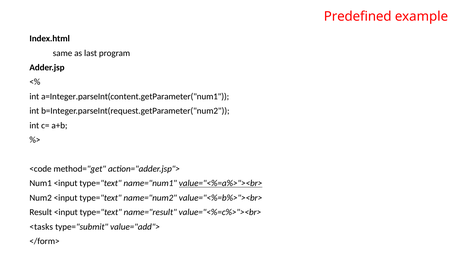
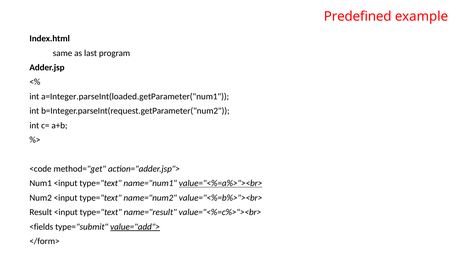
a=Integer.parseInt(content.getParameter("num1: a=Integer.parseInt(content.getParameter("num1 -> a=Integer.parseInt(loaded.getParameter("num1 (135, 97)
<tasks: <tasks -> <fields (41, 227)
value="add"> underline: none -> present (135, 227)
